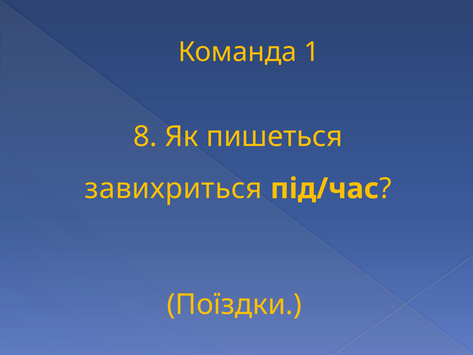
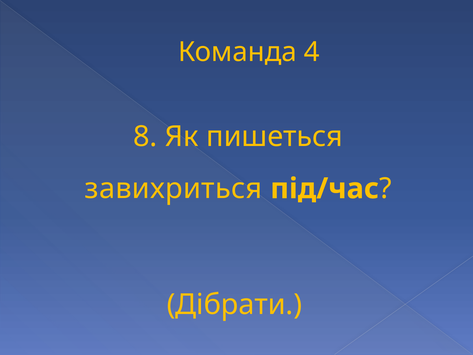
1: 1 -> 4 (312, 52)
Поїздки: Поїздки -> Дібрати (234, 304)
